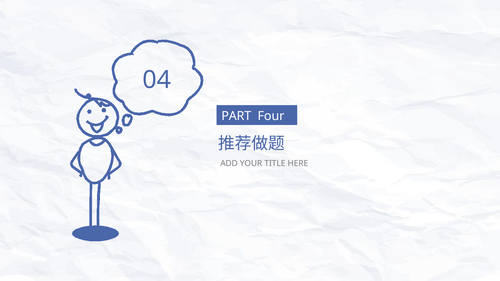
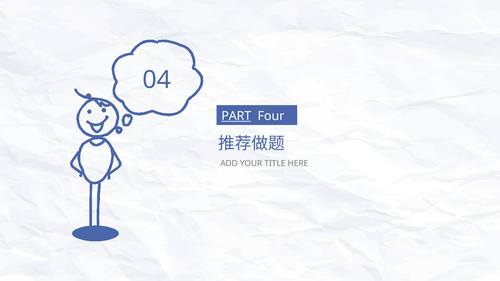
PART underline: none -> present (236, 116)
